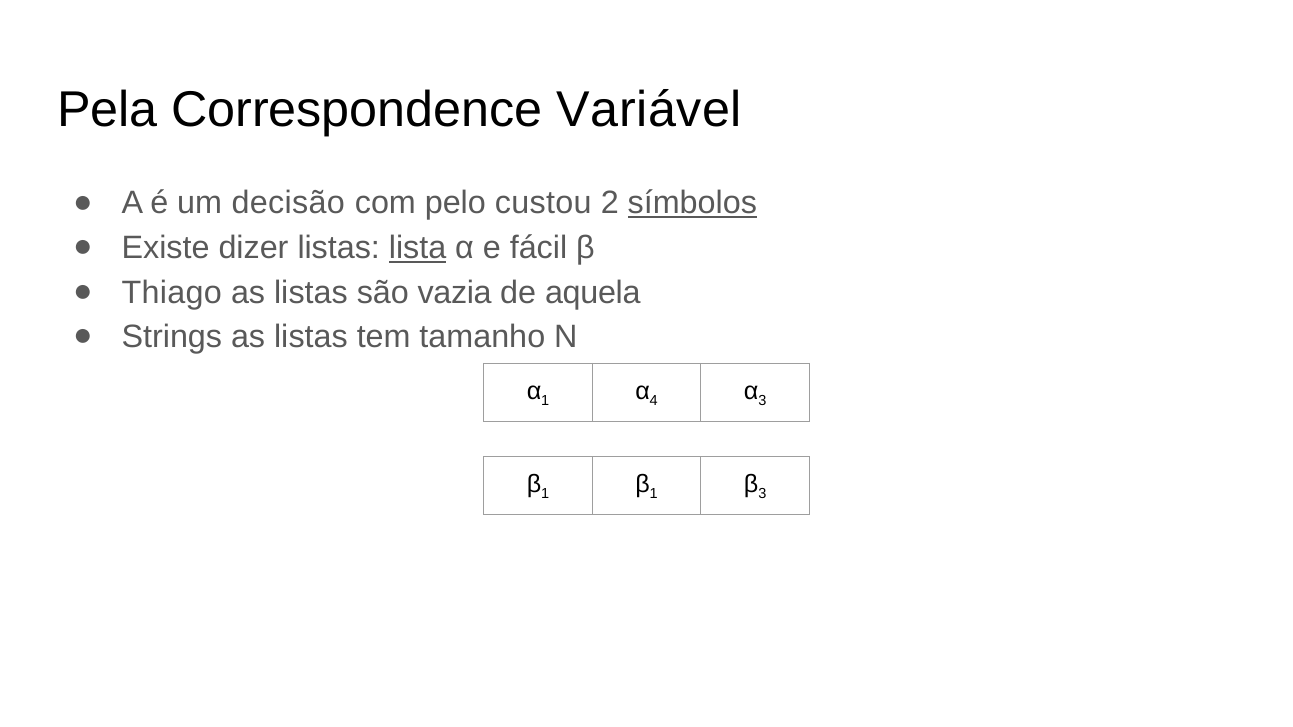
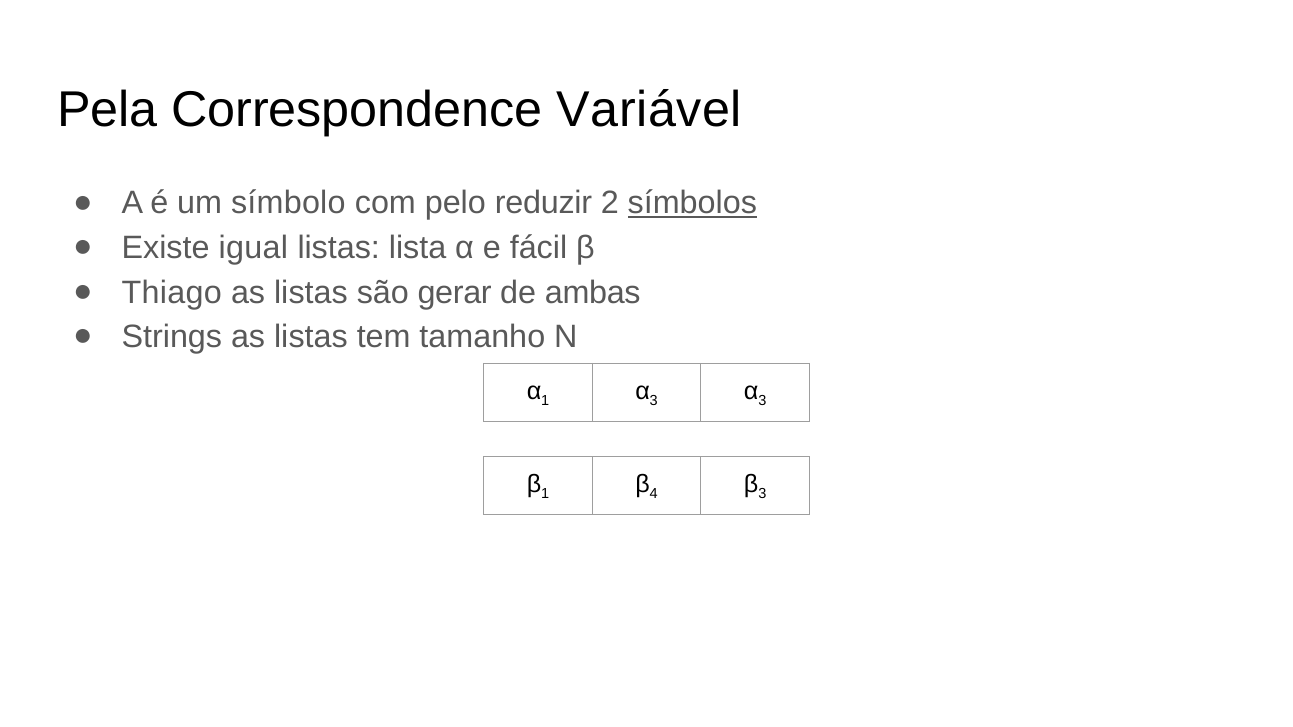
decisão: decisão -> símbolo (288, 203)
custou: custou -> reduzir (543, 203)
dizer: dizer -> igual (253, 248)
lista underline: present -> none (418, 248)
vazia: vazia -> gerar (455, 292)
aquela: aquela -> ambas (593, 292)
4: 4 -> 3 (654, 401)
1: 1 -> 4 (654, 494)
